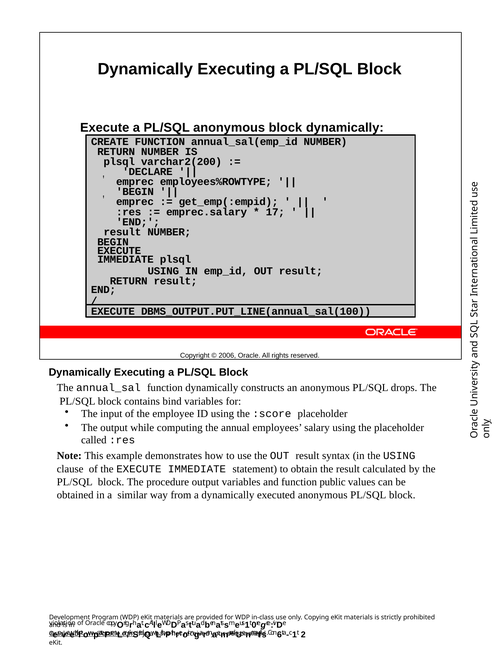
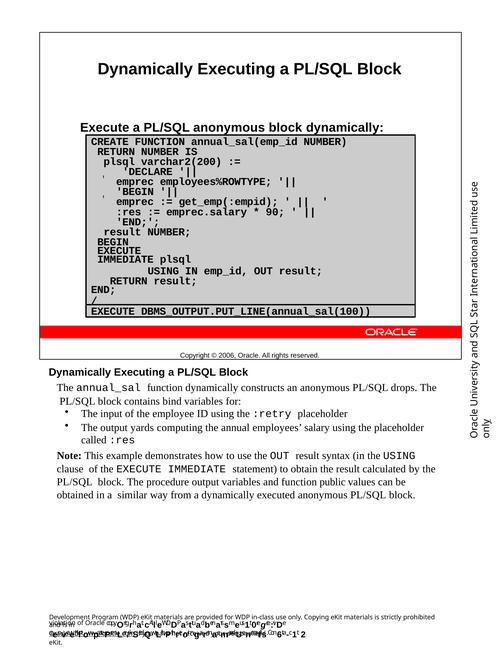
17: 17 -> 90 (275, 212)
:score: :score -> :retry (272, 414)
while: while -> yards (142, 428)
